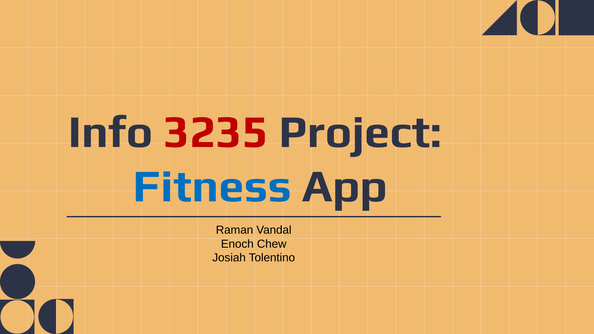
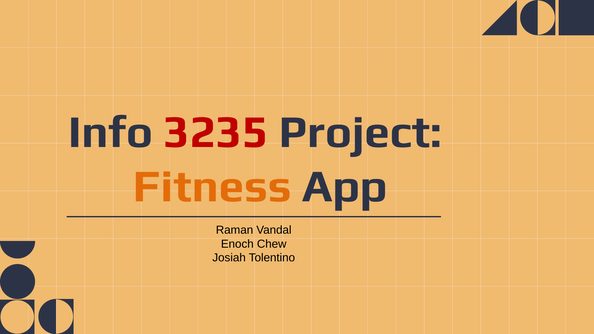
Fitness colour: blue -> orange (212, 187)
